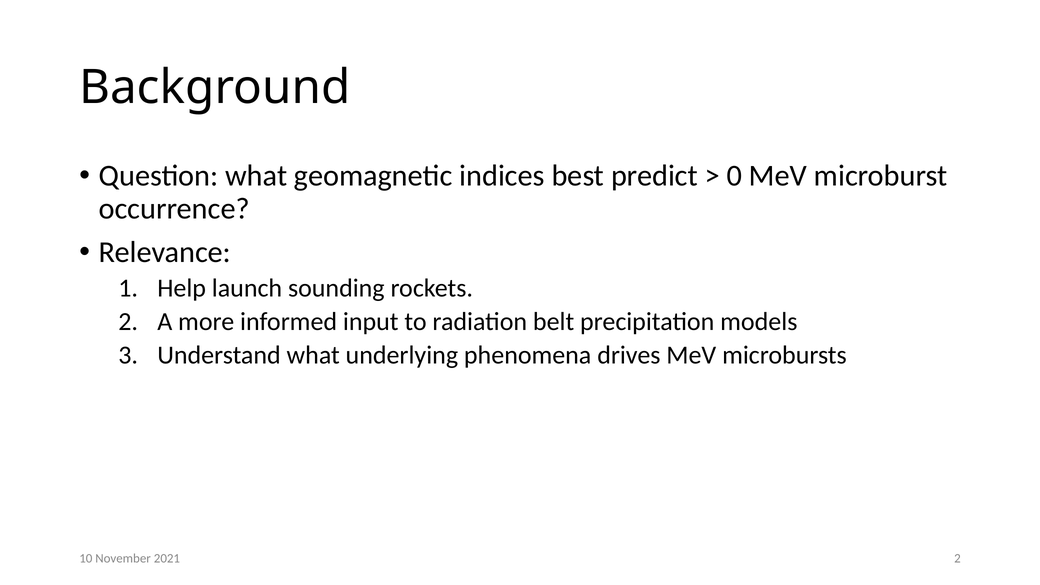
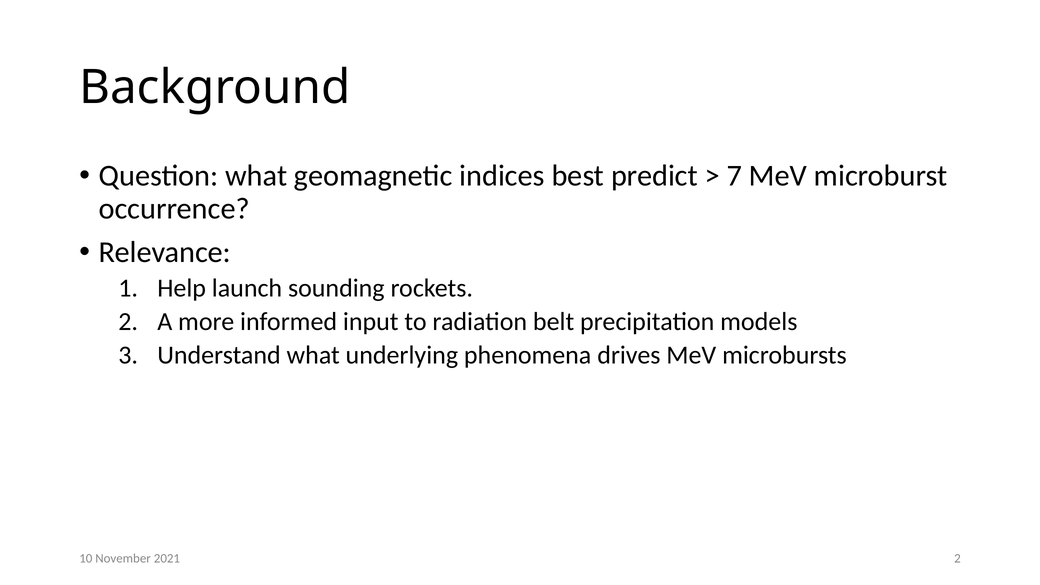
0: 0 -> 7 (734, 176)
